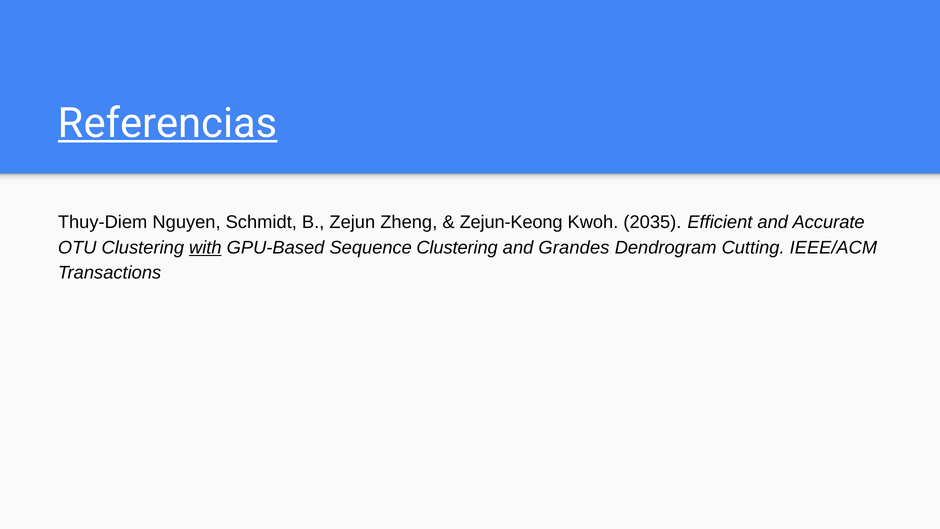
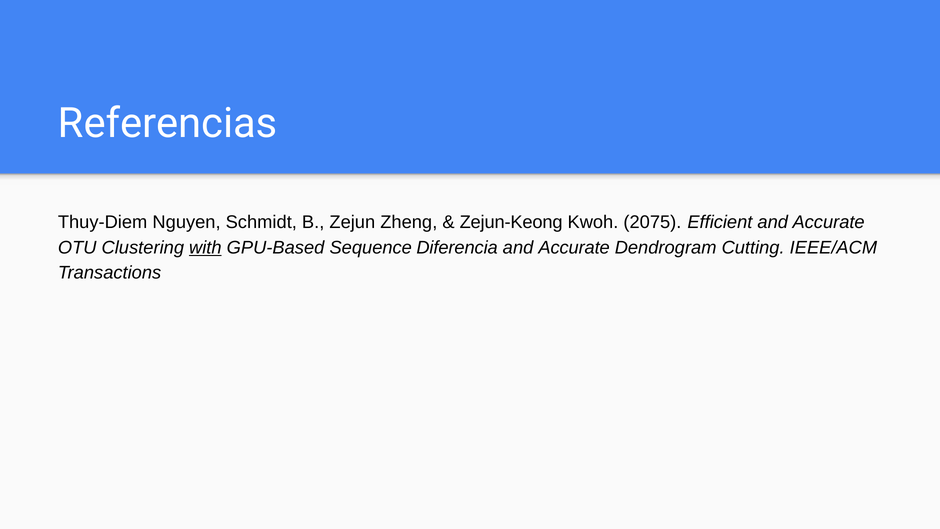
Referencias underline: present -> none (168, 123)
2035: 2035 -> 2075 (652, 222)
Sequence Clustering: Clustering -> Diferencia (457, 247)
Grandes: Grandes -> Accurate (574, 247)
